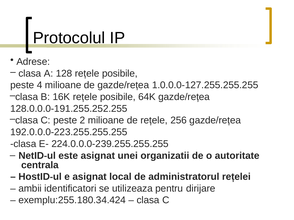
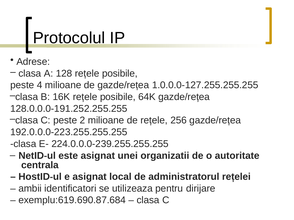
128.0.0.0-191.255.252.255: 128.0.0.0-191.255.252.255 -> 128.0.0.0-191.252.255.255 (69, 109)
exemplu:255.180.34.424: exemplu:255.180.34.424 -> exemplu:619.690.87.684 (72, 201)
